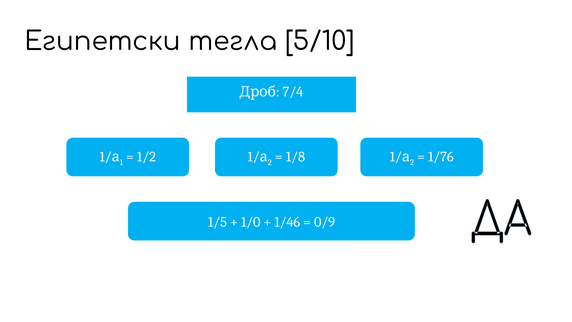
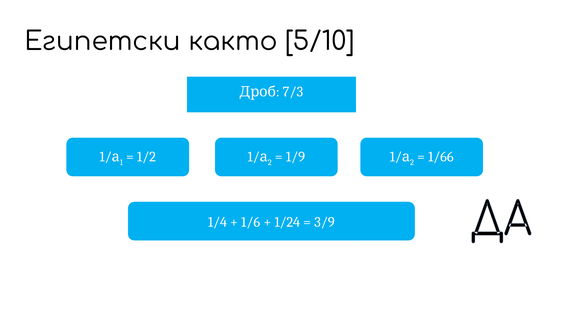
тегла: тегла -> както (233, 42)
7/4: 7/4 -> 7/3 (293, 92)
1/8: 1/8 -> 1/9 (295, 157)
1/76: 1/76 -> 1/66 (441, 157)
1/5: 1/5 -> 1/4 (217, 222)
1/0: 1/0 -> 1/6 (251, 222)
1/46: 1/46 -> 1/24 (287, 222)
0/9: 0/9 -> 3/9 (324, 222)
